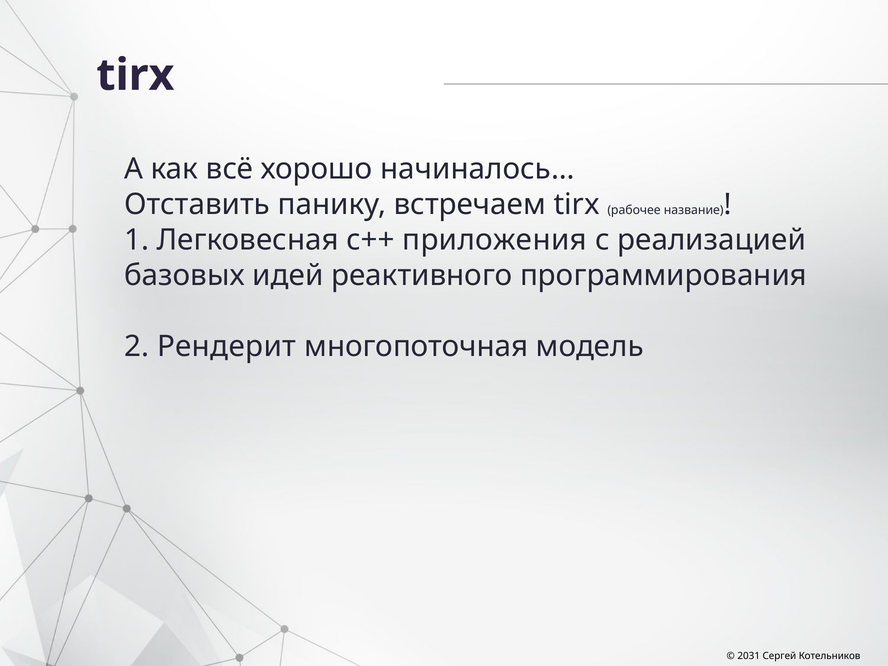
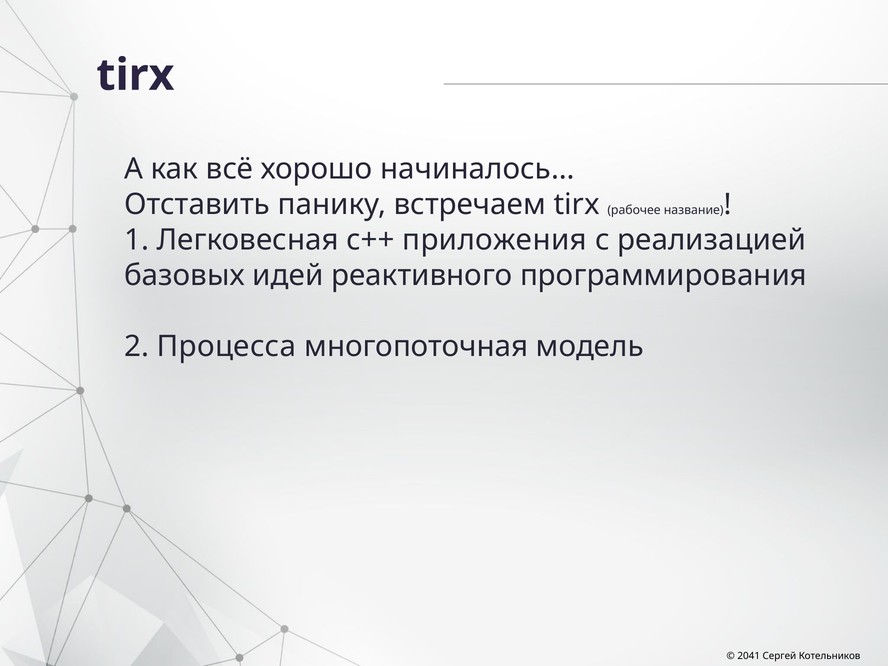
Рендерит: Рендерит -> Процесса (227, 346)
2031: 2031 -> 2041 (749, 656)
